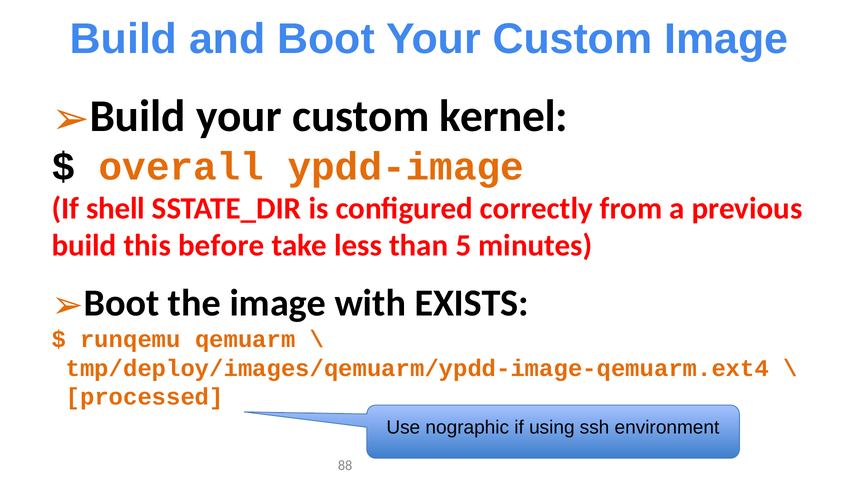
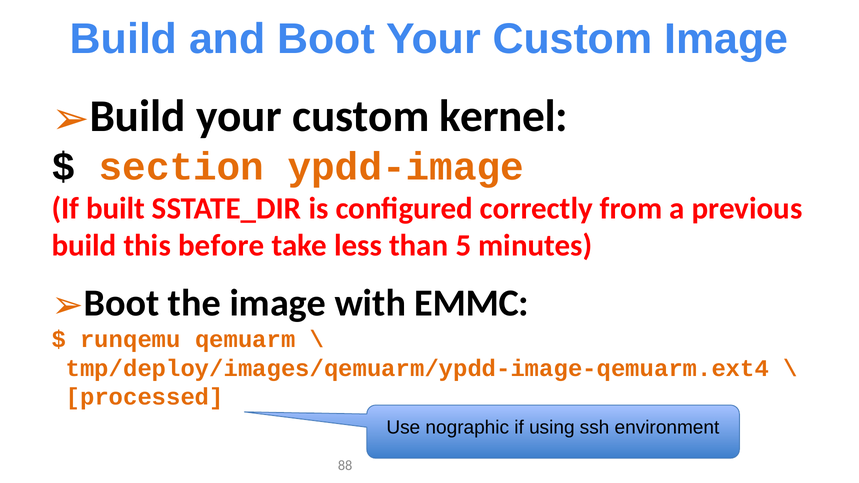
overall: overall -> section (181, 167)
shell: shell -> built (116, 208)
EXISTS: EXISTS -> EMMC (472, 303)
